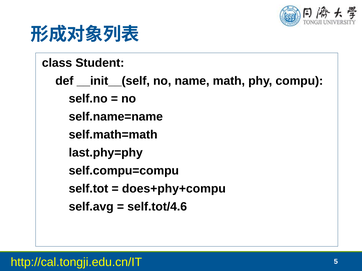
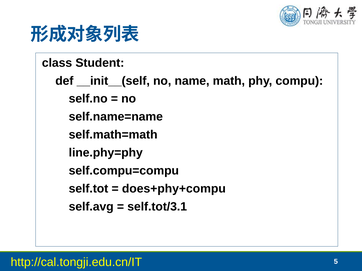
last.phy=phy: last.phy=phy -> line.phy=phy (106, 153)
self.tot/4.6: self.tot/4.6 -> self.tot/3.1 (157, 207)
